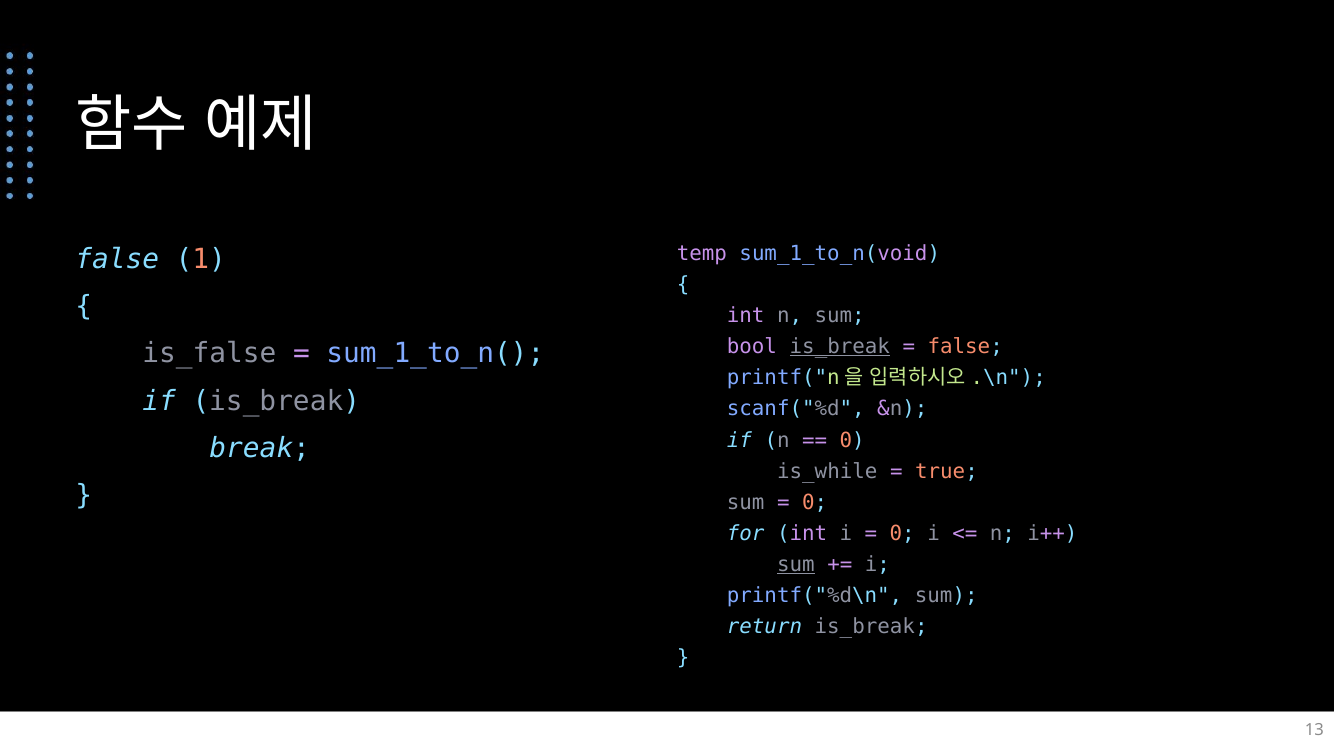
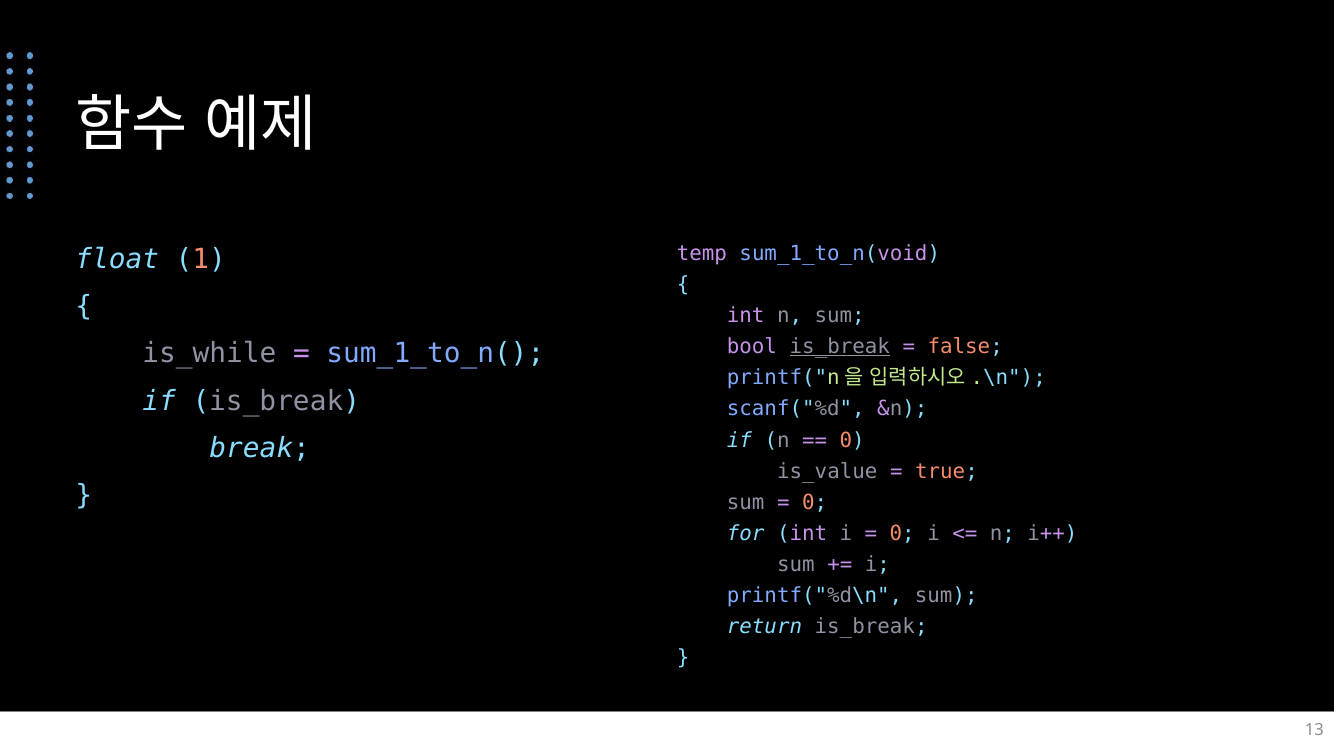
false: false -> float (117, 259)
is_false: is_false -> is_while (209, 354)
is_while: is_while -> is_value (827, 471)
sum underline: present -> none (796, 565)
